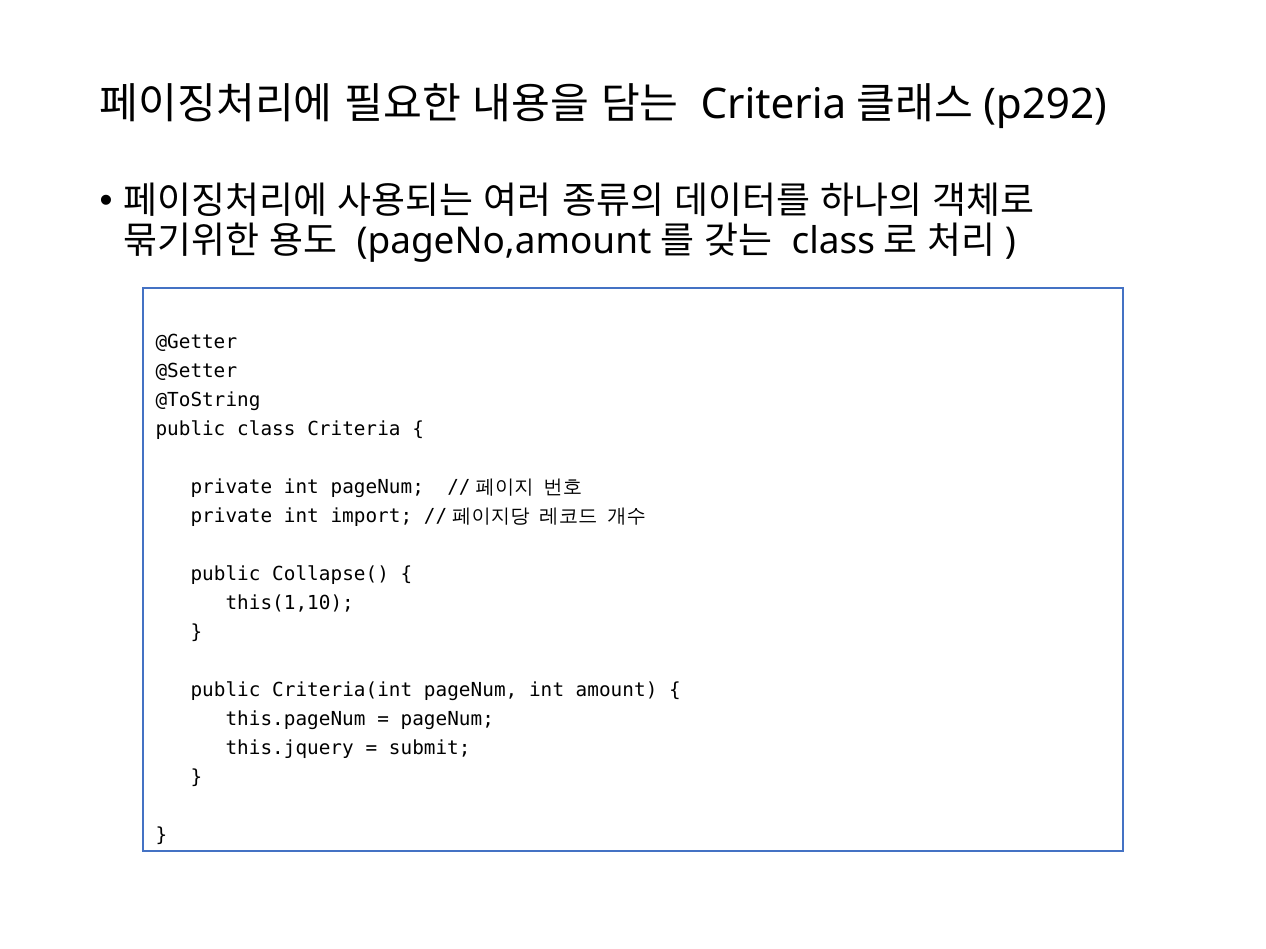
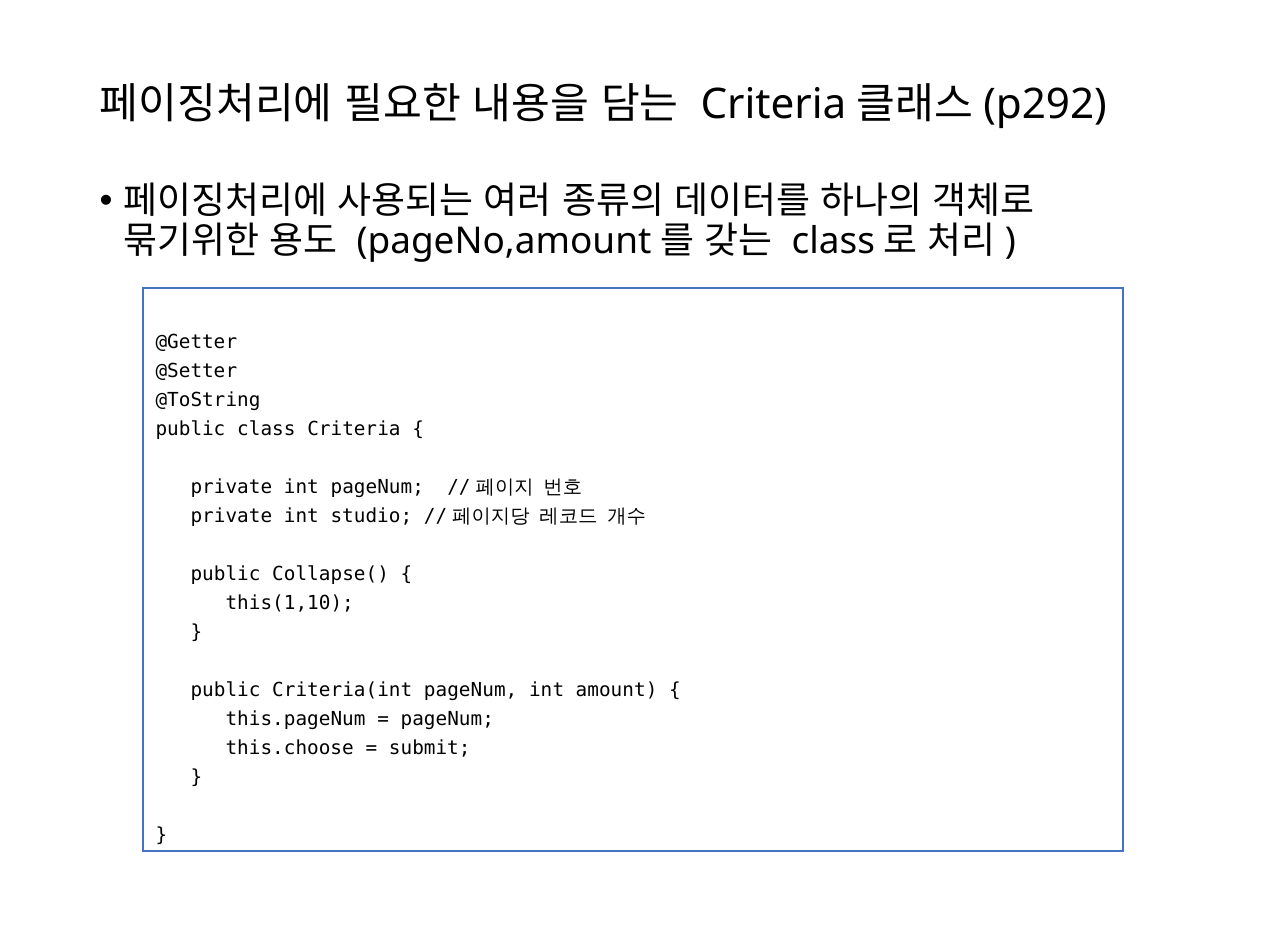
import: import -> studio (371, 516)
this.jquery: this.jquery -> this.choose (290, 748)
